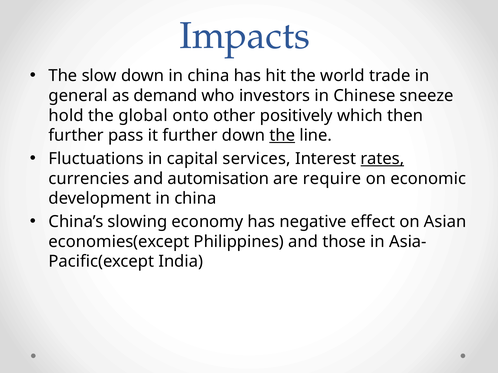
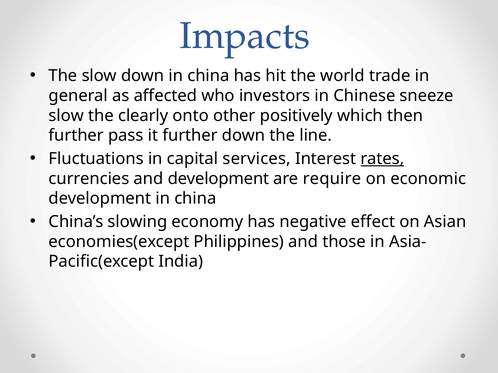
demand: demand -> affected (165, 96)
hold: hold -> slow (66, 116)
global: global -> clearly (143, 116)
the underline: present -> none (282, 136)
and automisation: automisation -> development (218, 179)
